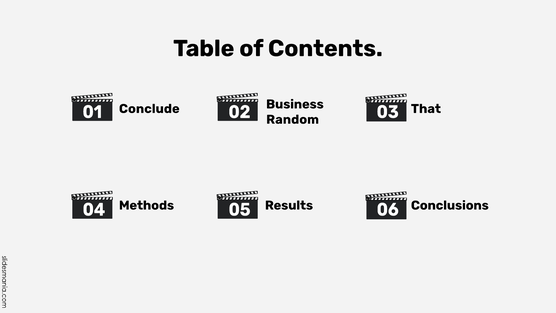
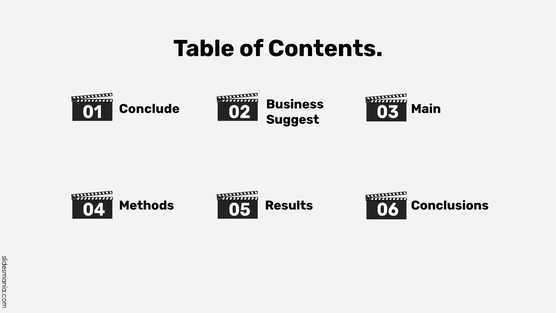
That: That -> Main (426, 109)
Random: Random -> Suggest (293, 119)
